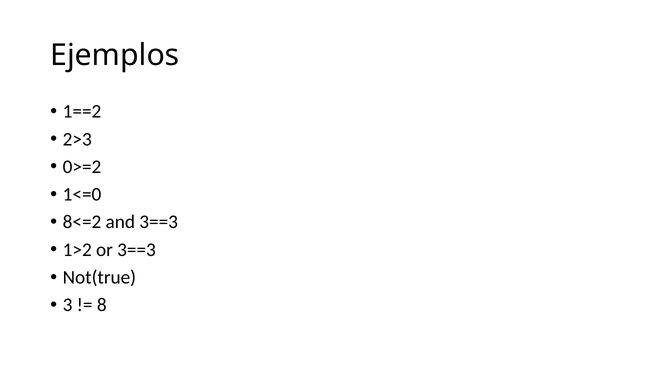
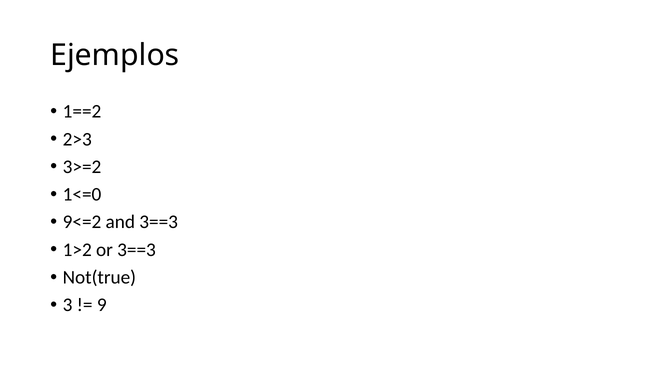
0>=2: 0>=2 -> 3>=2 (82, 167)
8<=2: 8<=2 -> 9<=2 (82, 222)
8: 8 -> 9 (102, 305)
